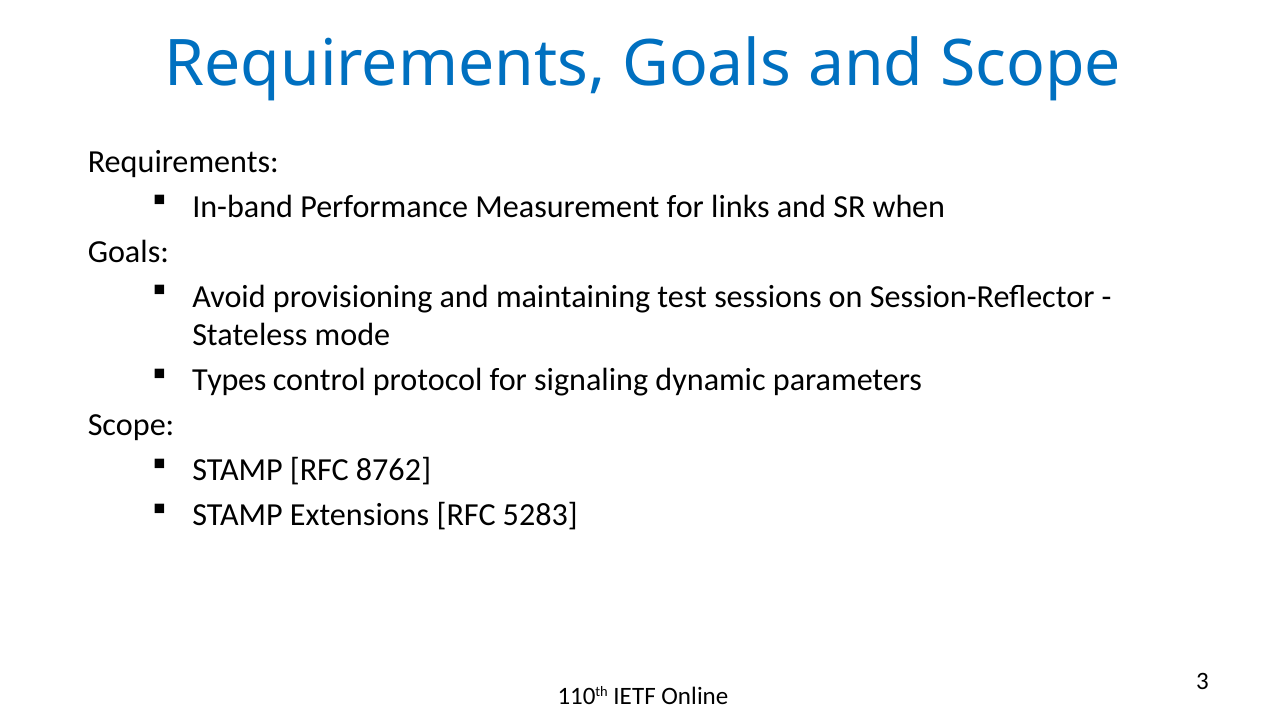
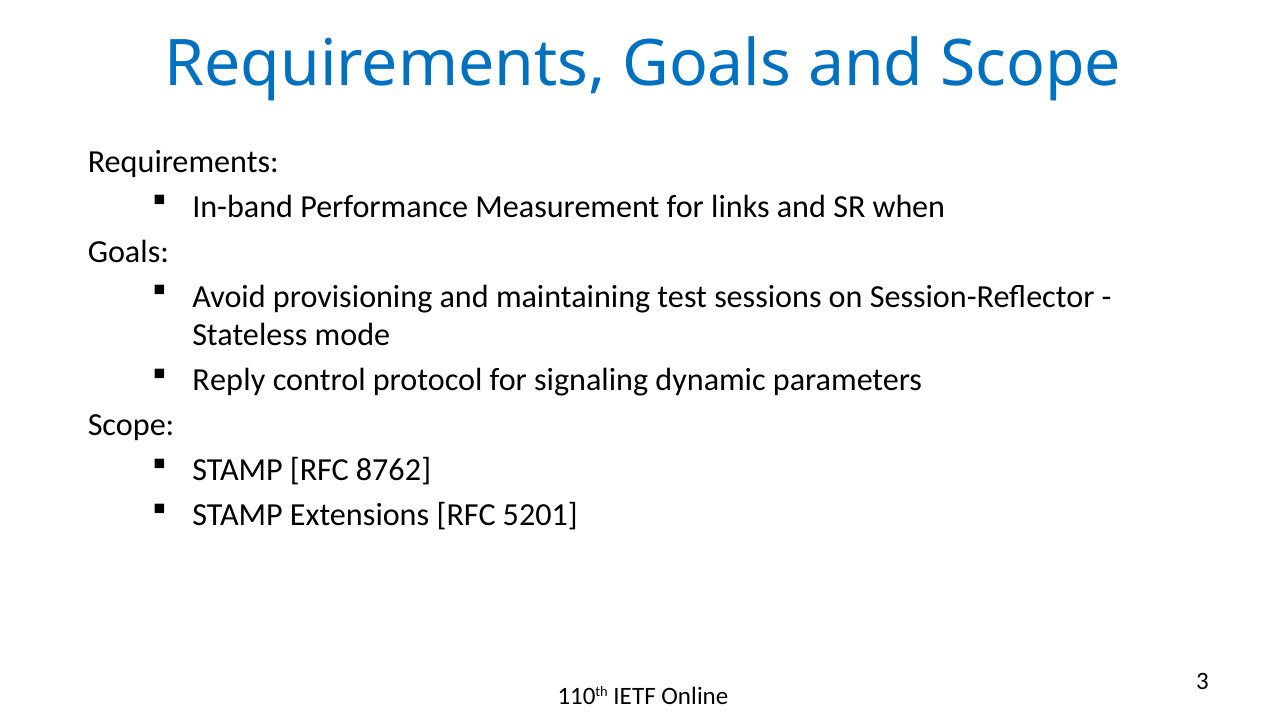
Types: Types -> Reply (229, 380)
5283: 5283 -> 5201 (540, 515)
